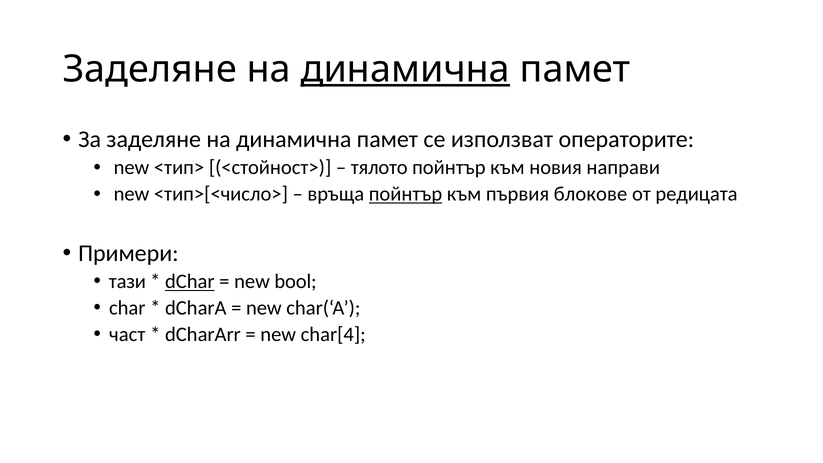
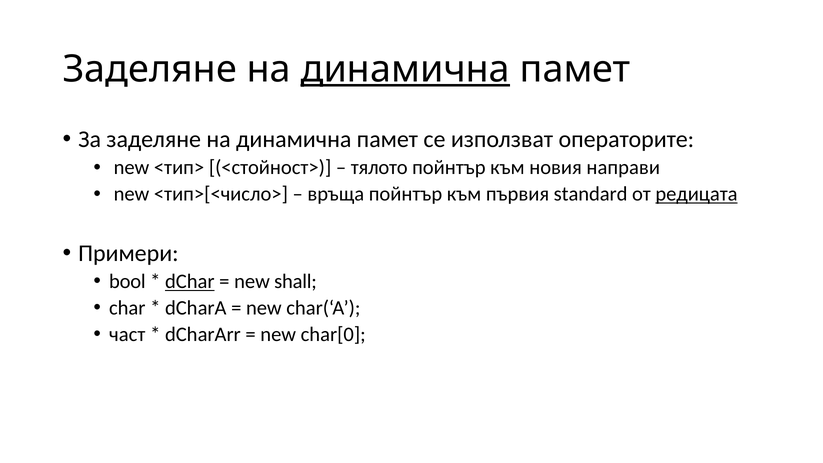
пойнтър underline: present -> none (405, 194)
блокове: блокове -> standard (591, 194)
редицата underline: none -> present (696, 194)
тази: тази -> bool (127, 281)
bool: bool -> shall (296, 281)
char[4: char[4 -> char[0 (333, 334)
